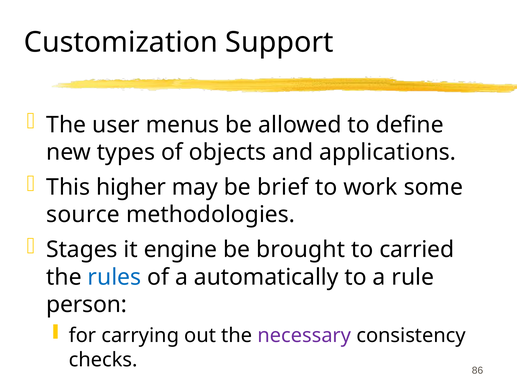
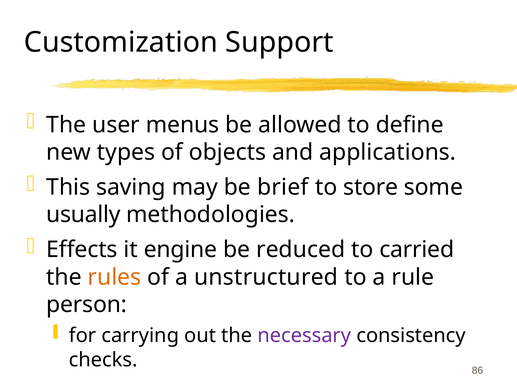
higher: higher -> saving (131, 187)
work: work -> store (371, 187)
source: source -> usually (83, 215)
Stages: Stages -> Effects (82, 249)
brought: brought -> reduced (301, 249)
rules colour: blue -> orange (114, 277)
automatically: automatically -> unstructured (266, 277)
